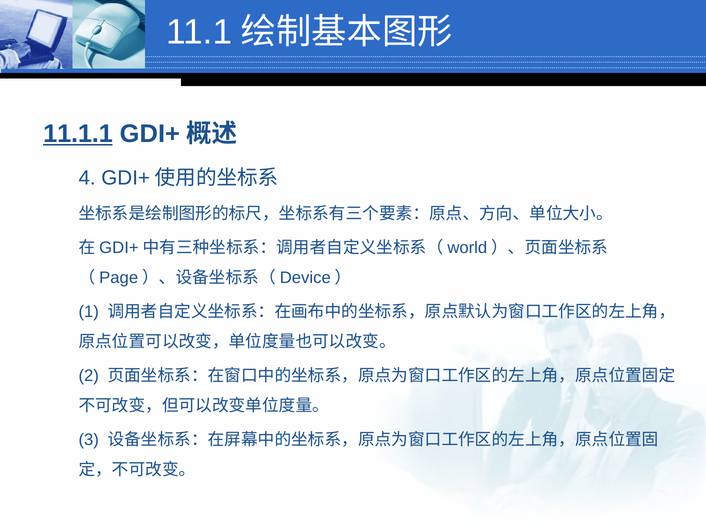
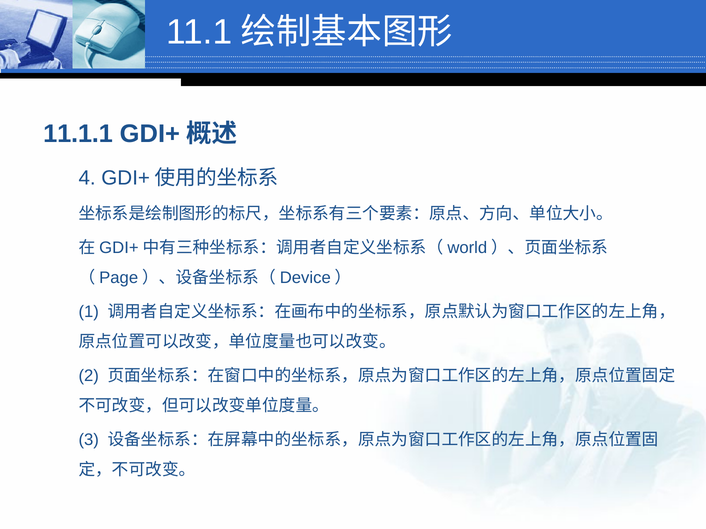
11.1.1 underline: present -> none (78, 134)
